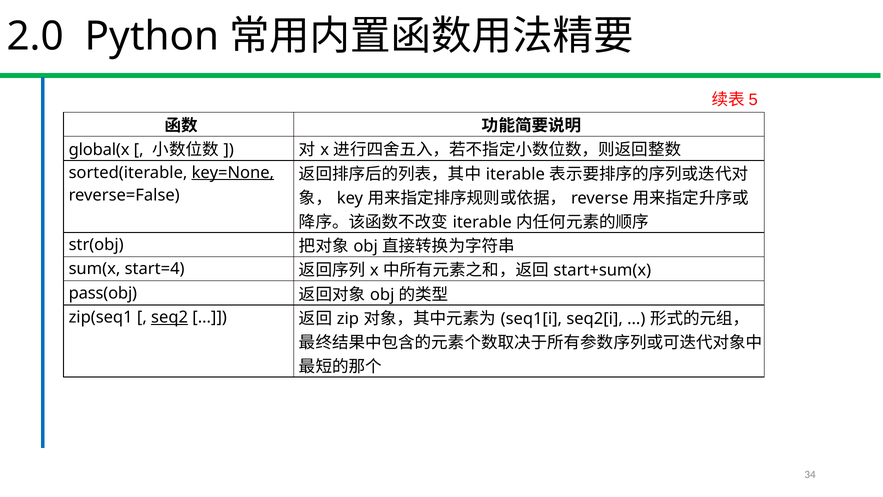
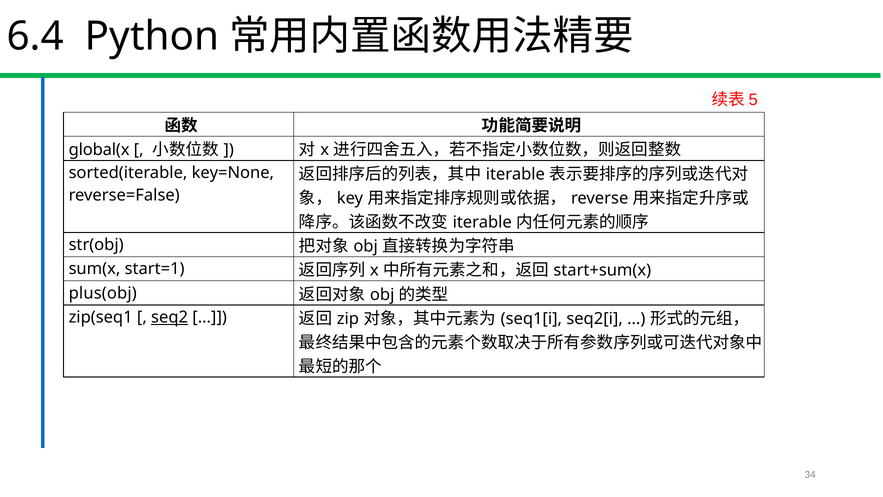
2.0: 2.0 -> 6.4 (35, 36)
key=None underline: present -> none (233, 172)
start=4: start=4 -> start=1 (155, 269)
pass(obj: pass(obj -> plus(obj (103, 293)
